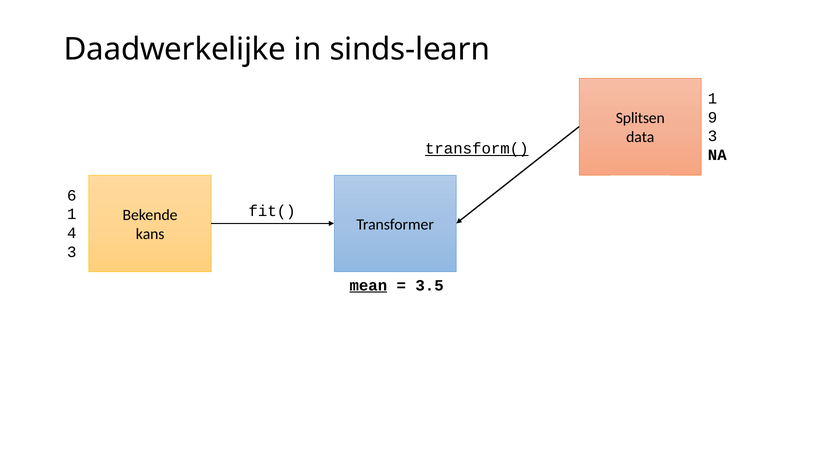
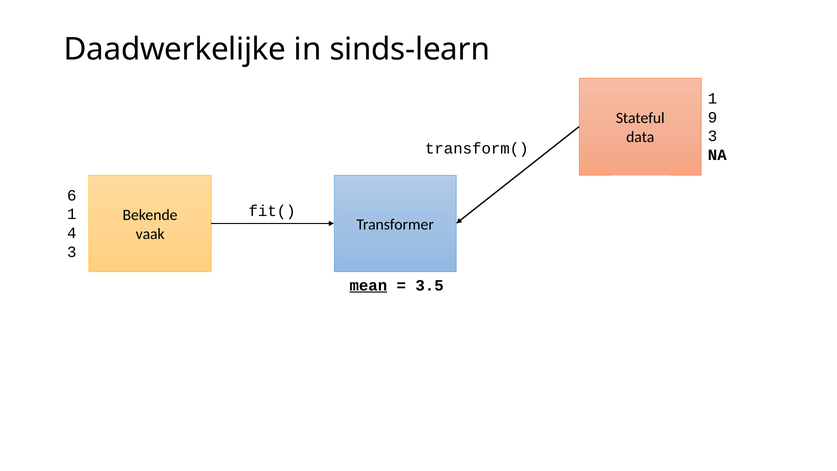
Splitsen: Splitsen -> Stateful (640, 118)
transform( underline: present -> none (477, 149)
kans: kans -> vaak (150, 234)
